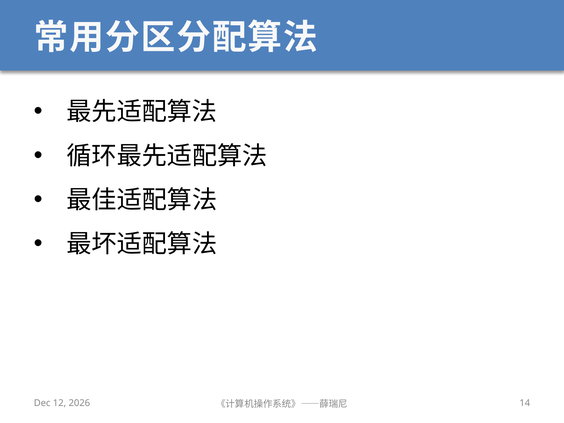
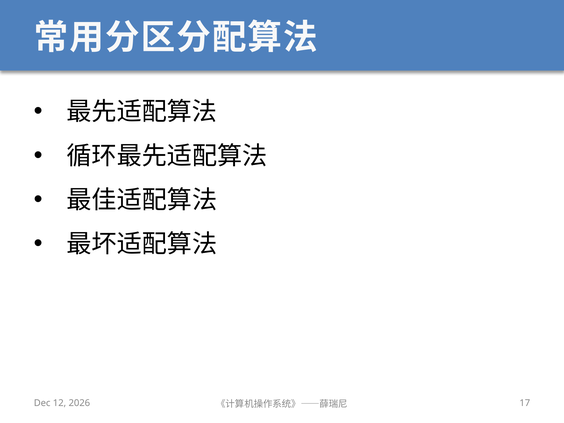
14: 14 -> 17 (525, 403)
